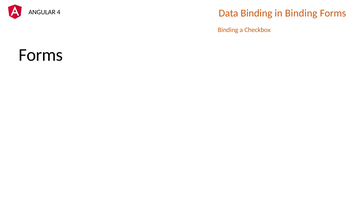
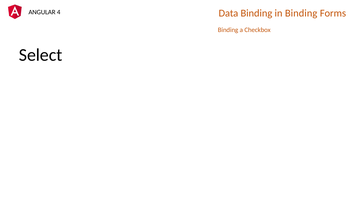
Forms: Forms -> Select (41, 55)
